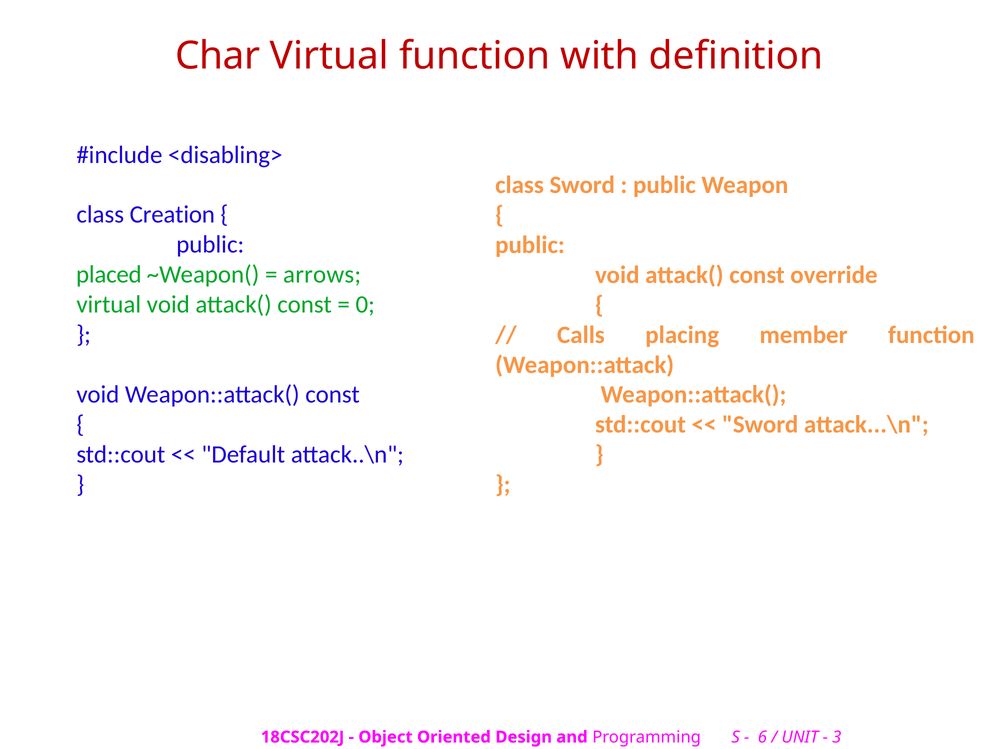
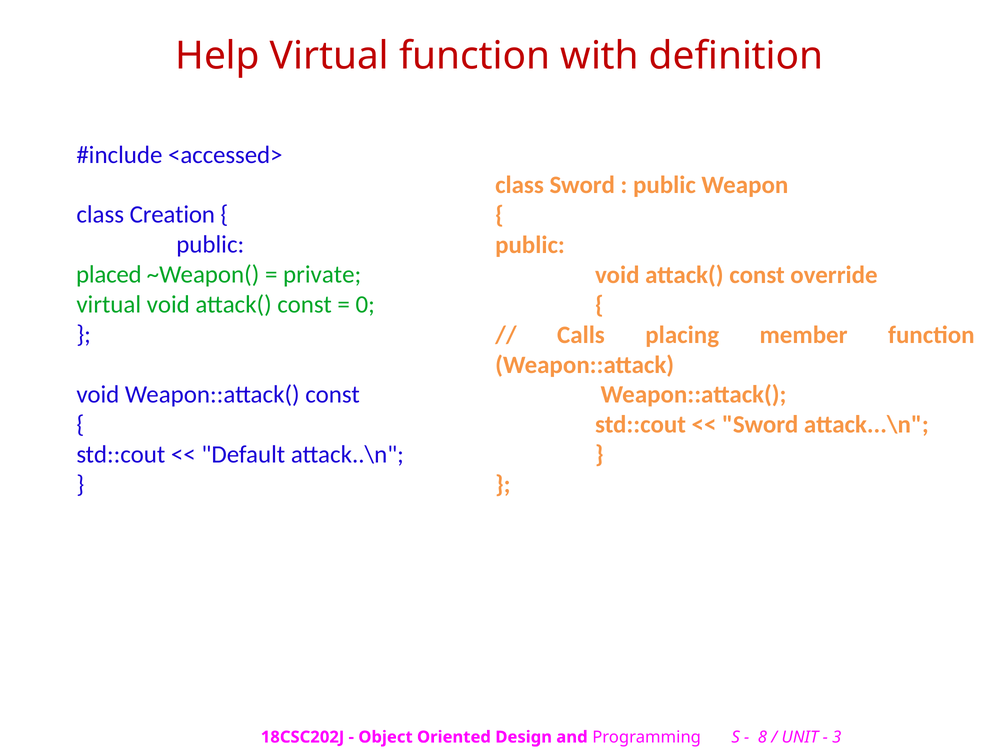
Char: Char -> Help (218, 56)
<disabling>: <disabling> -> <accessed> (225, 155)
arrows: arrows -> private (322, 275)
6: 6 -> 8 (762, 737)
